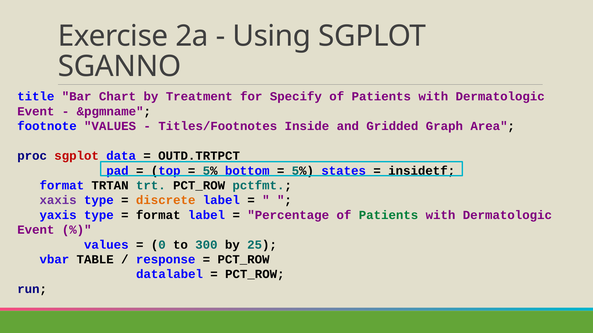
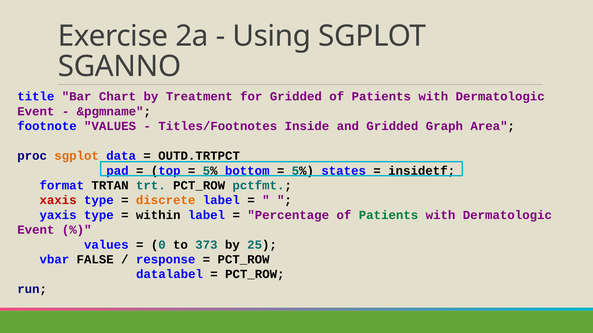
for Specify: Specify -> Gridded (296, 97)
sgplot colour: red -> orange (77, 156)
xaxis colour: purple -> red (58, 201)
format: format -> within (158, 215)
300: 300 -> 373 (206, 245)
TABLE: TABLE -> FALSE (95, 260)
